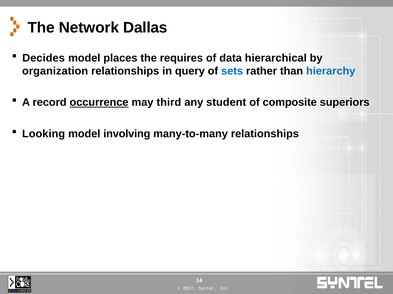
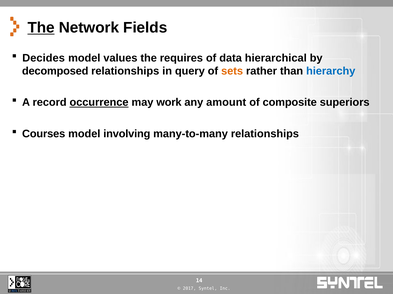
The underline: none -> present (41, 28)
Dallas: Dallas -> Fields (145, 28)
places: places -> values (120, 58)
organization: organization -> decomposed (55, 71)
sets colour: blue -> orange (232, 71)
third: third -> work (169, 103)
student: student -> amount (226, 103)
Looking: Looking -> Courses (44, 134)
